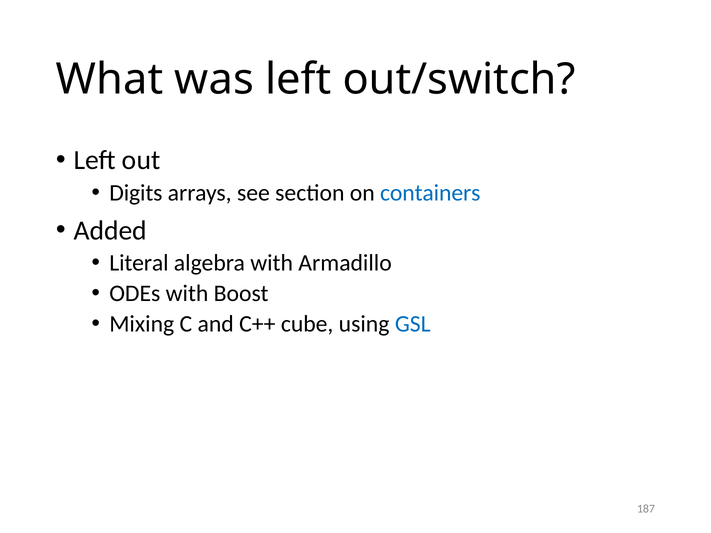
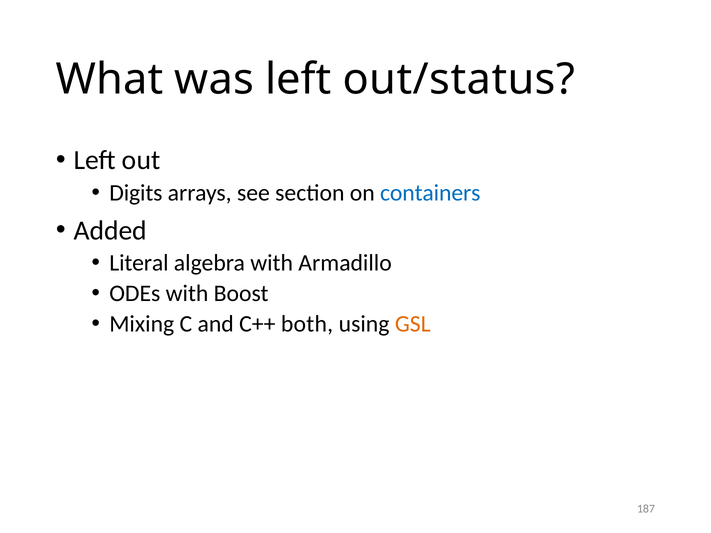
out/switch: out/switch -> out/status (459, 80)
cube: cube -> both (307, 324)
GSL colour: blue -> orange (413, 324)
